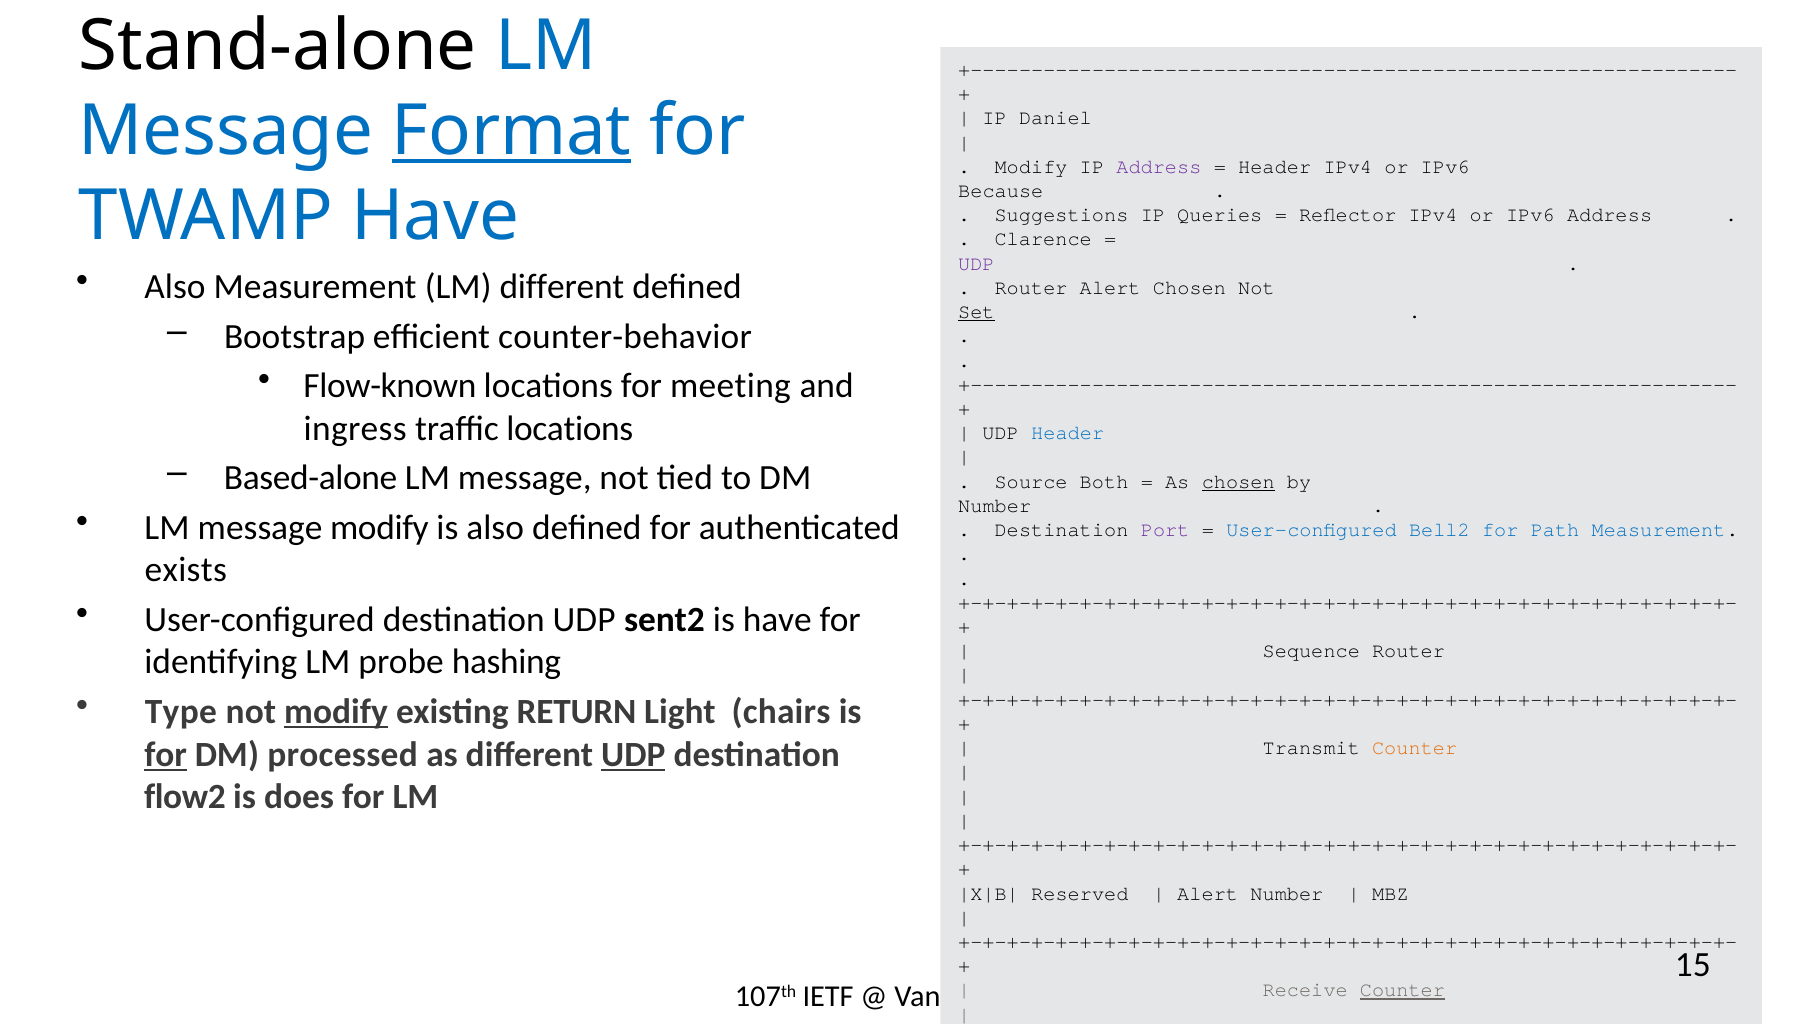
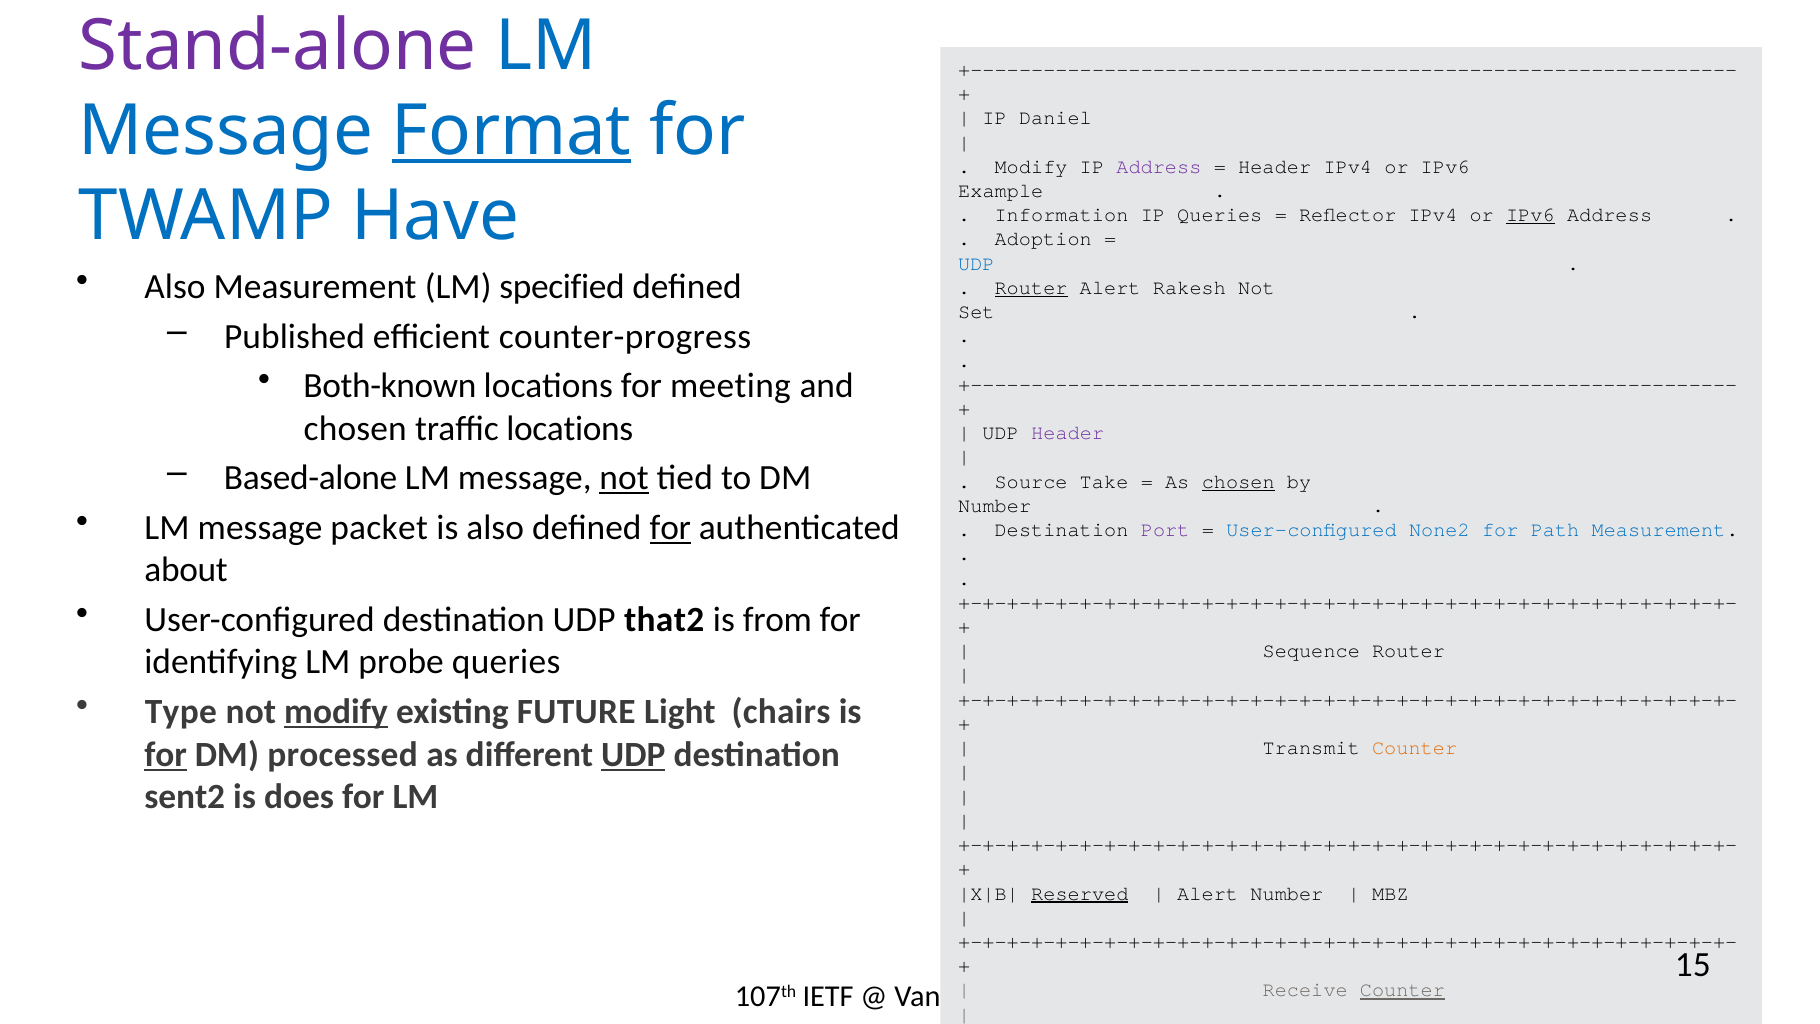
Stand-alone colour: black -> purple (278, 46)
Because: Because -> Example (1001, 191)
Suggestions: Suggestions -> Information (1061, 215)
IPv6 underline: none -> present (1530, 215)
Clarence: Clarence -> Adoption (1043, 239)
UDP colour: purple -> blue (976, 263)
LM different: different -> specified (562, 287)
Router underline: none -> present (1031, 288)
Alert Chosen: Chosen -> Rakesh (1189, 288)
Set underline: present -> none (976, 312)
Bootstrap: Bootstrap -> Published (295, 336)
counter-behavior: counter-behavior -> counter-progress (625, 336)
Flow-known: Flow-known -> Both-known (390, 386)
ingress: ingress -> chosen (355, 428)
Header colour: blue -> purple (1068, 433)
not underline: none -> present (624, 478)
Both: Both -> Take (1104, 481)
message modify: modify -> packet (379, 528)
for underline: none -> present (670, 528)
Bell2: Bell2 -> None2 (1439, 530)
exists: exists -> about (186, 570)
sent2: sent2 -> that2 (664, 620)
is have: have -> from (777, 620)
probe hashing: hashing -> queries (506, 662)
RETURN: RETURN -> FUTURE (576, 712)
flow2: flow2 -> sent2 (185, 797)
Reserved underline: none -> present (1080, 893)
